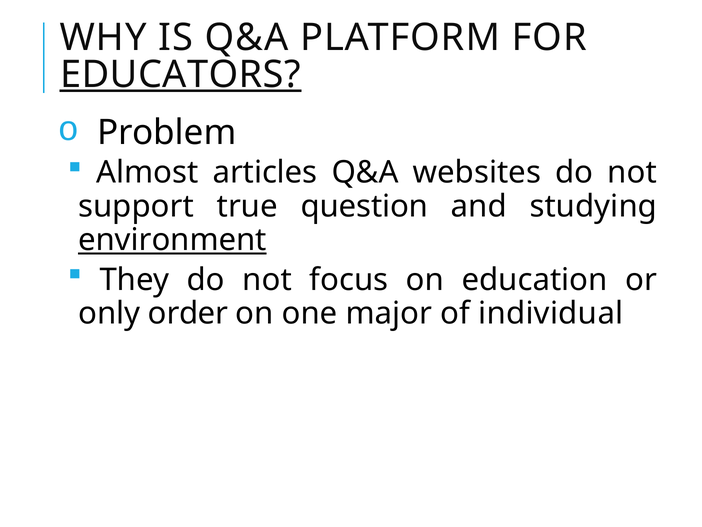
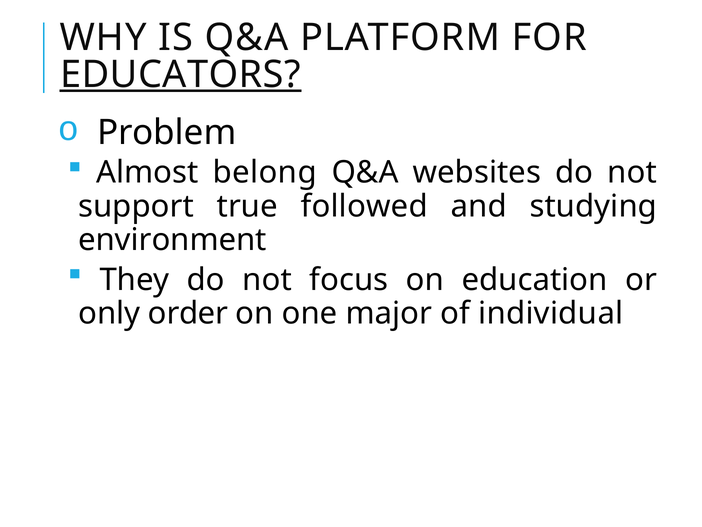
articles: articles -> belong (265, 172)
question: question -> followed (364, 206)
environment underline: present -> none (172, 240)
